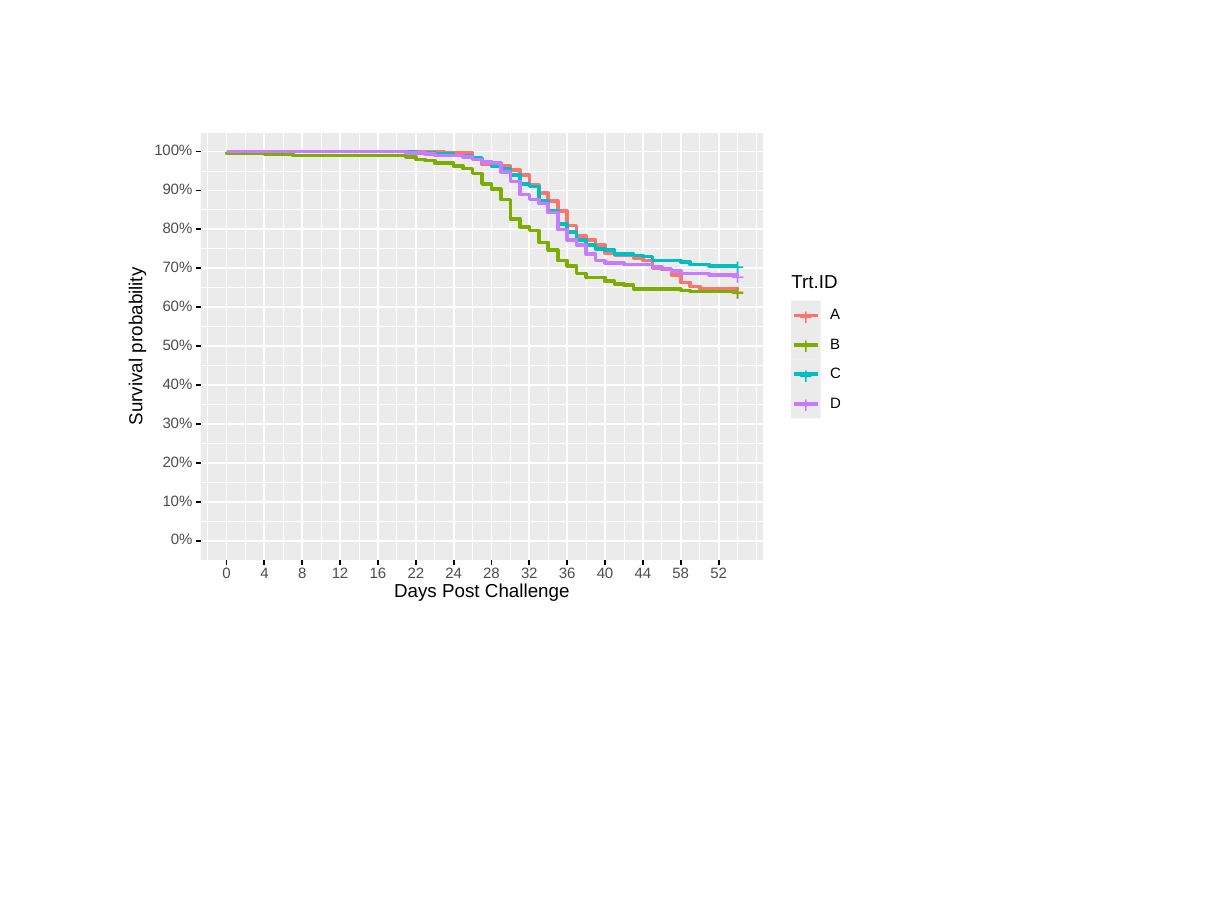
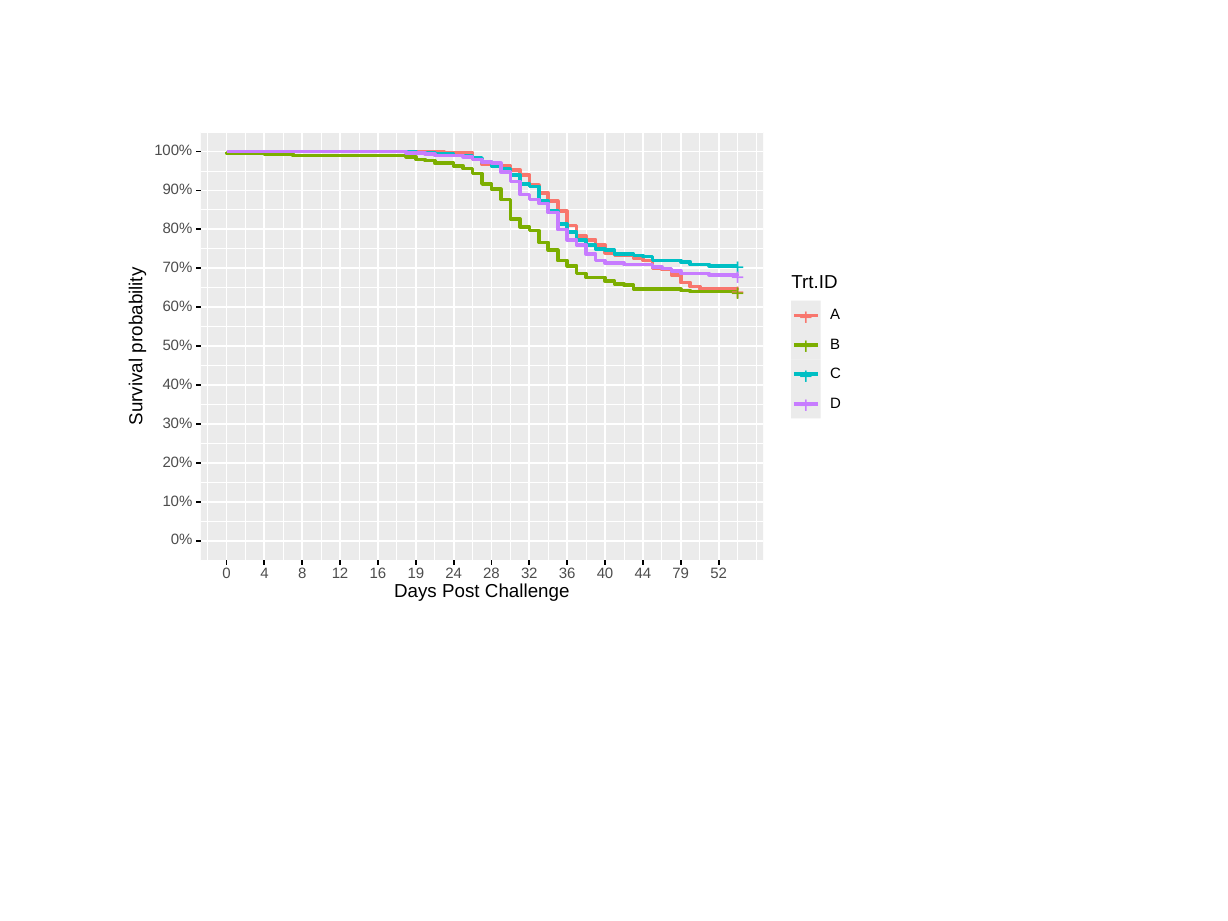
22: 22 -> 19 (416, 573)
58: 58 -> 79 (681, 573)
